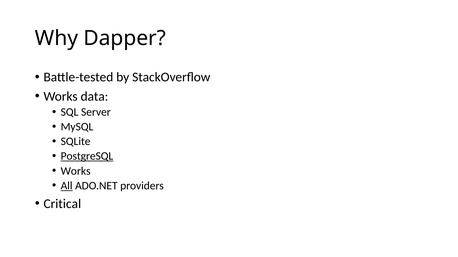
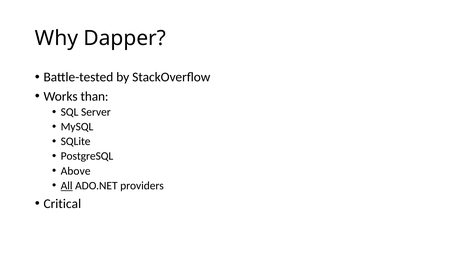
data: data -> than (95, 97)
PostgreSQL underline: present -> none (87, 157)
Works: Works -> Above (76, 171)
